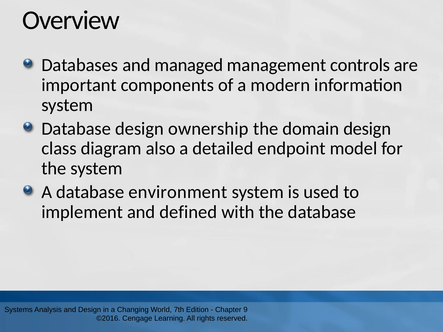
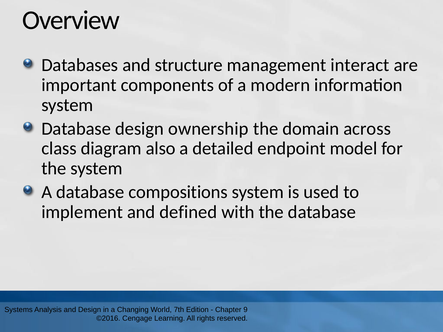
managed: managed -> structure (189, 65)
controls: controls -> interact (360, 65)
domain design: design -> across (367, 129)
environment: environment -> compositions (178, 192)
